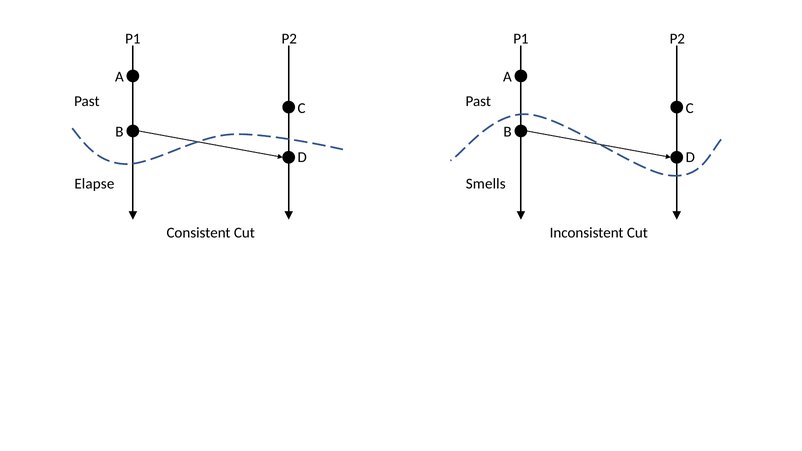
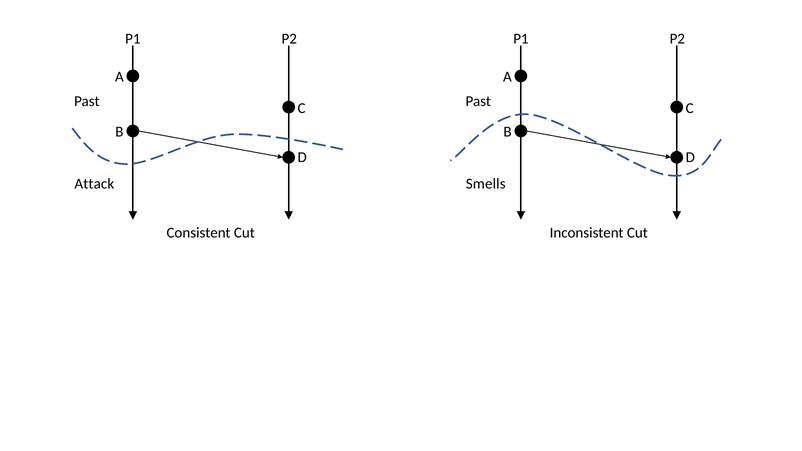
Elapse: Elapse -> Attack (94, 184)
